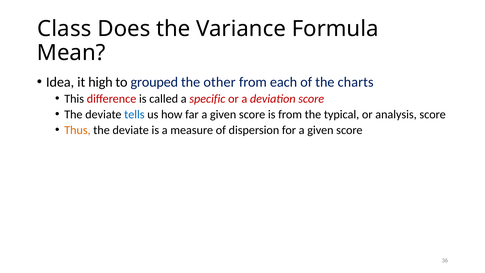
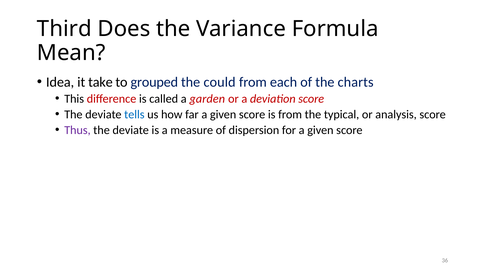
Class: Class -> Third (64, 29)
high: high -> take (100, 82)
other: other -> could (220, 82)
specific: specific -> garden (207, 99)
Thus colour: orange -> purple (77, 130)
